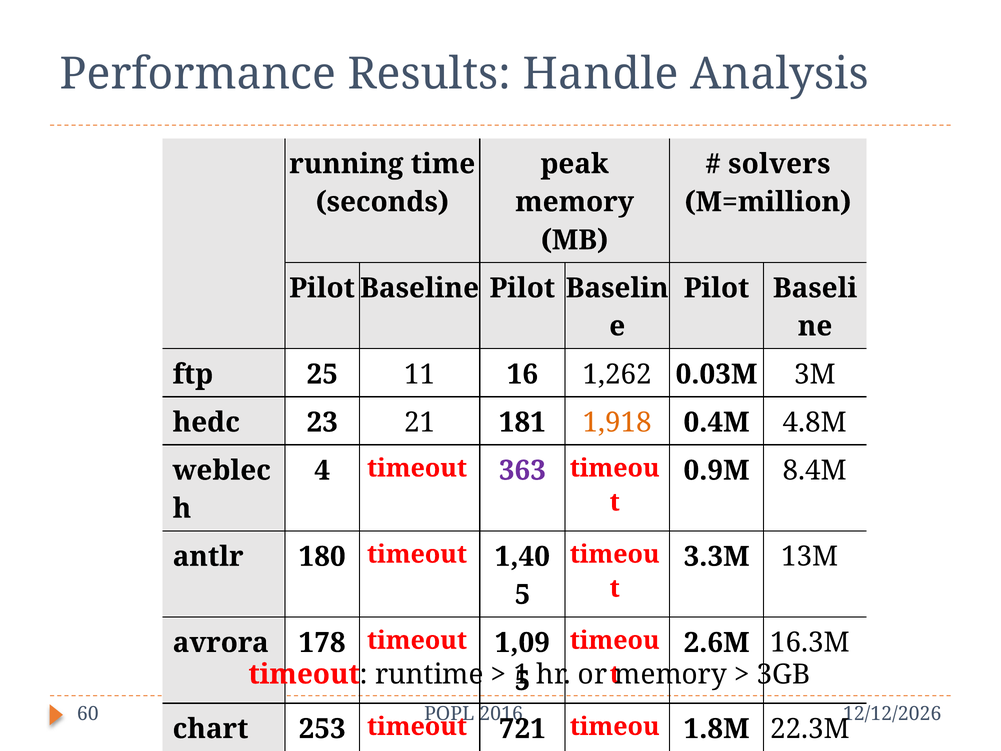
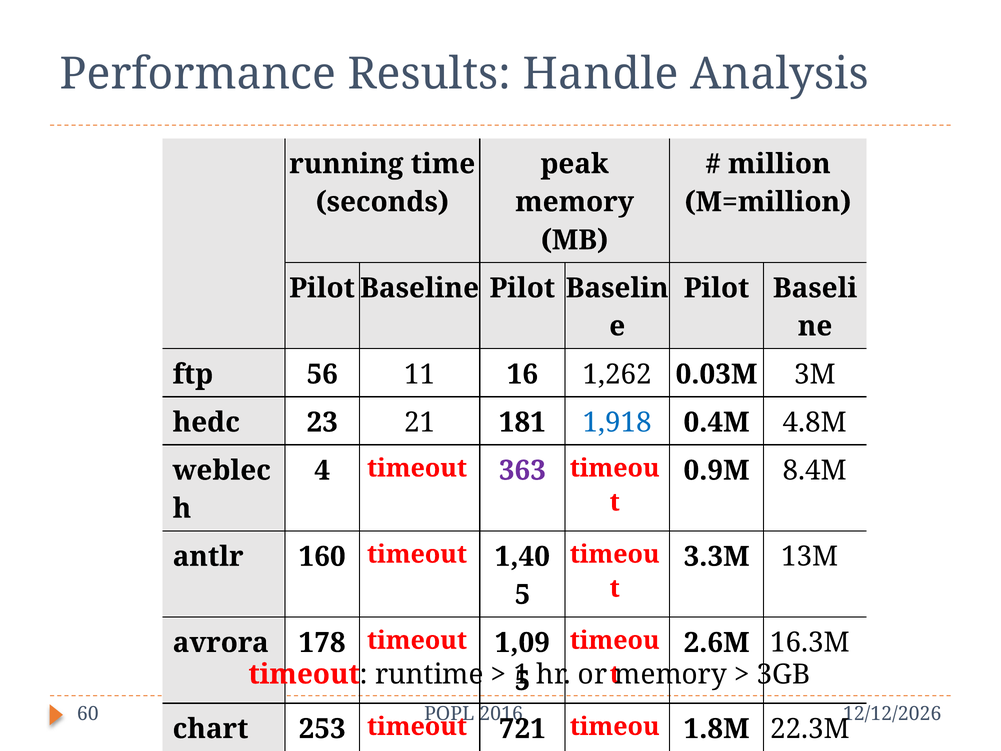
solvers: solvers -> million (779, 164)
25: 25 -> 56 (322, 374)
1,918 colour: orange -> blue (617, 422)
180: 180 -> 160 (322, 556)
